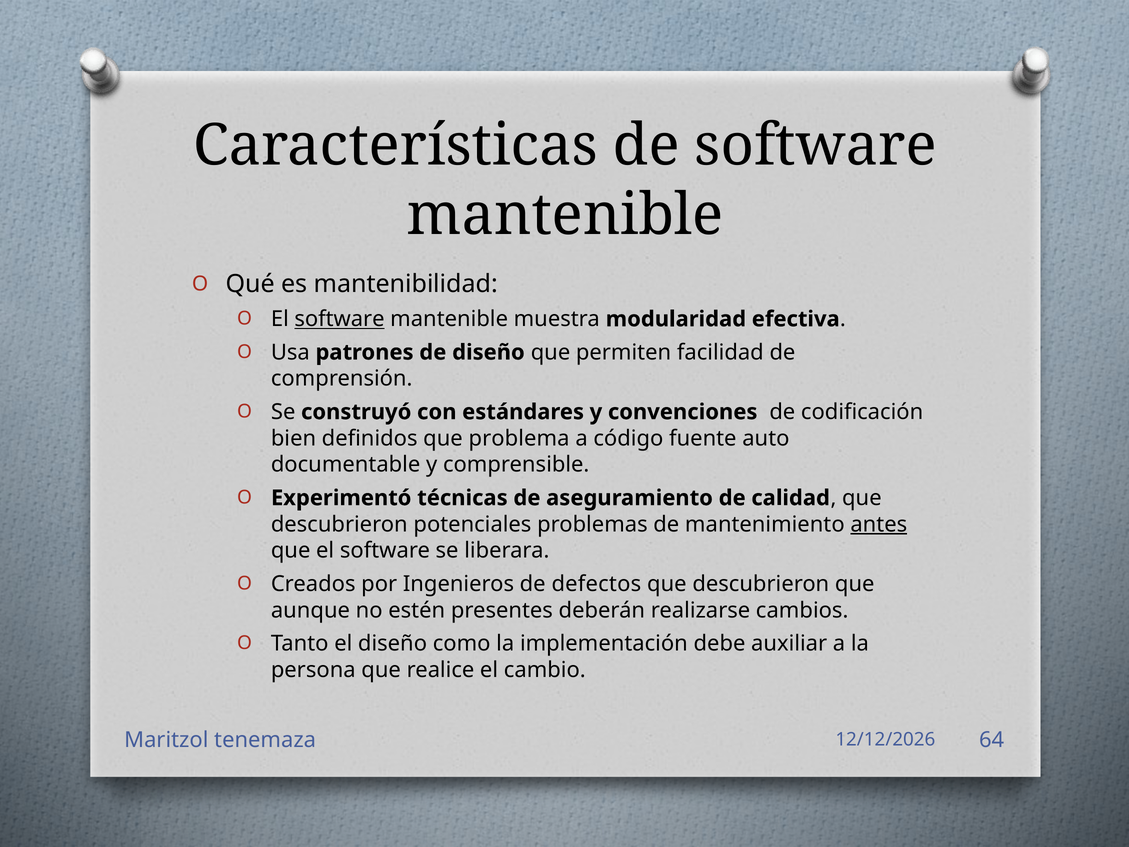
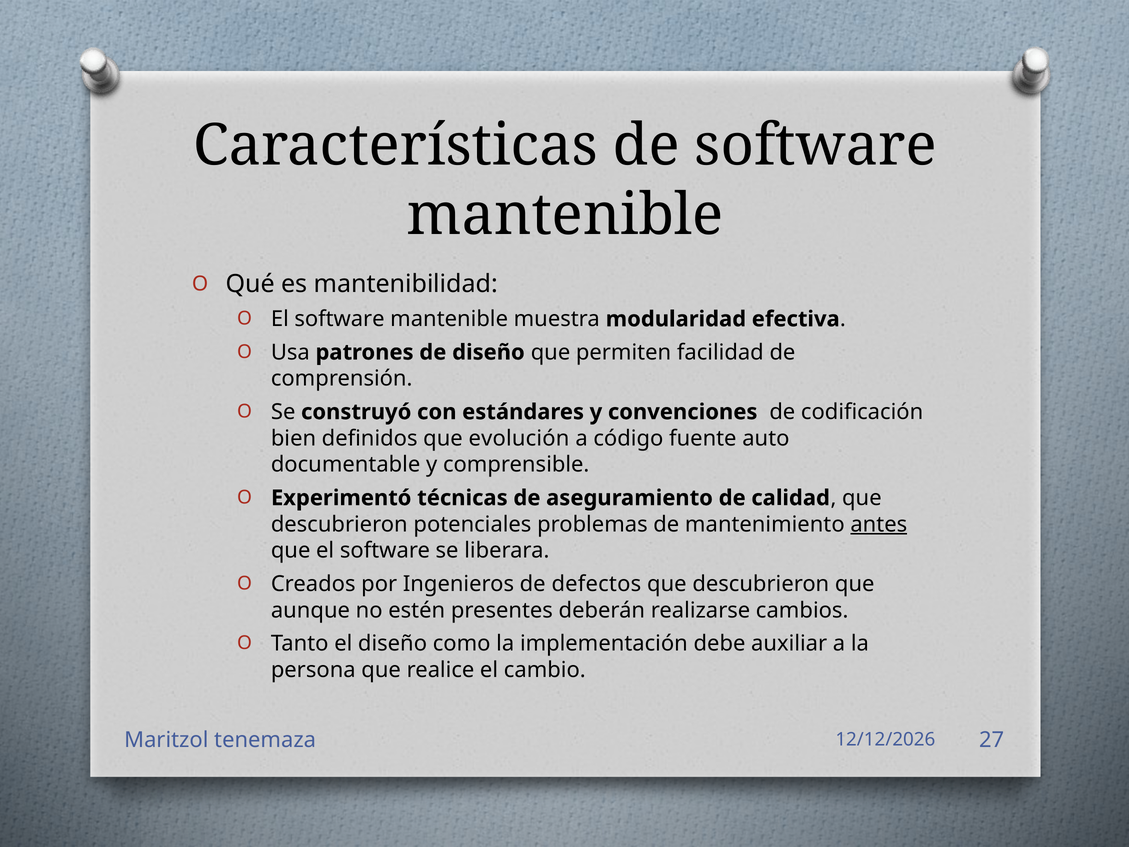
software underline: present -> none (339, 319)
problema: problema -> evolución (519, 438)
64: 64 -> 27 (992, 740)
